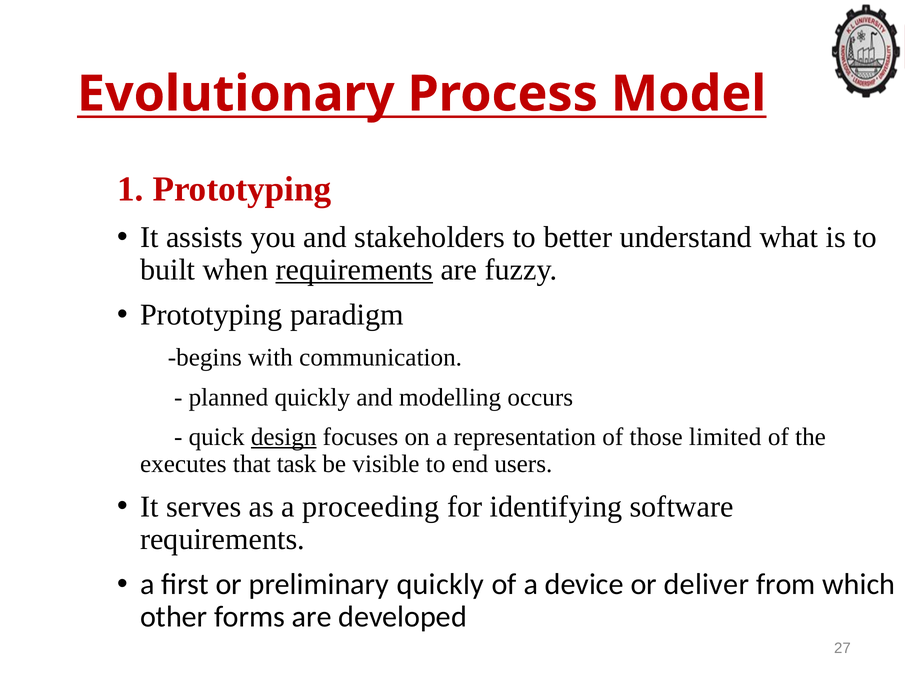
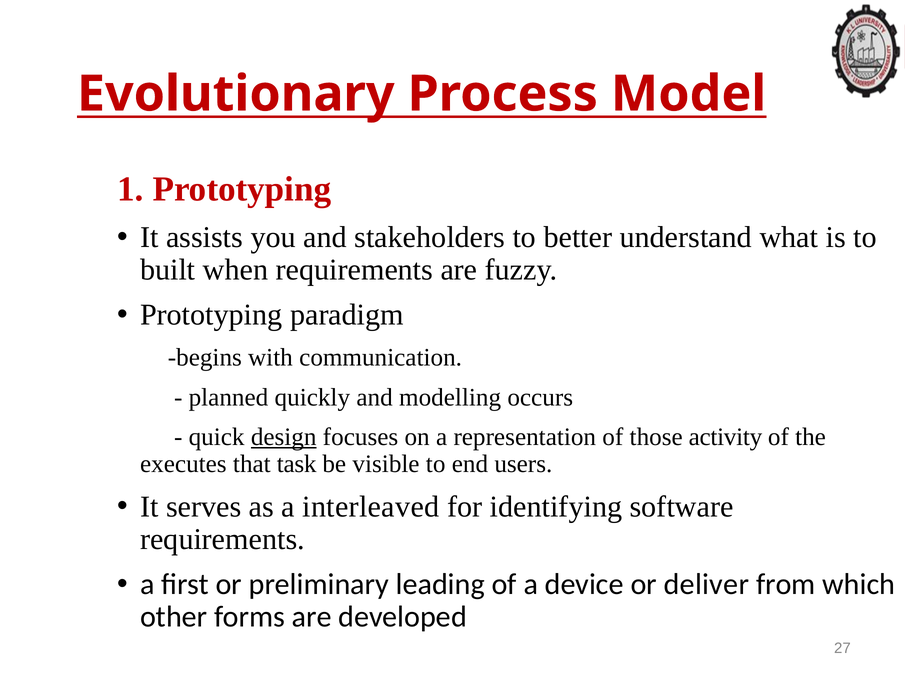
requirements underline: present -> none (354, 270)
limited: limited -> activity (725, 437)
proceeding: proceeding -> interleaved (371, 506)
preliminary quickly: quickly -> leading (440, 584)
